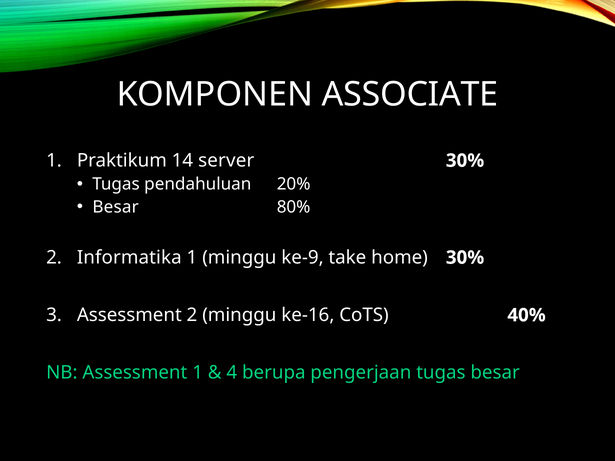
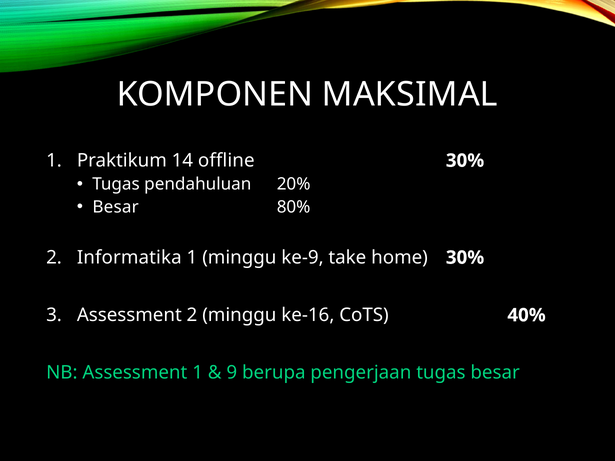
ASSOCIATE: ASSOCIATE -> MAKSIMAL (410, 95)
server: server -> offline (226, 161)
4: 4 -> 9 (232, 373)
